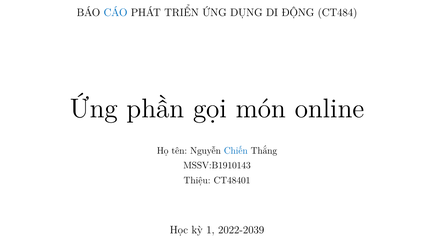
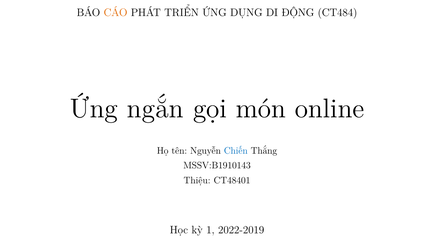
CÁO colour: blue -> orange (116, 13)
phần: phần -> ngắn (155, 108)
2022-2039: 2022-2039 -> 2022-2019 (241, 230)
